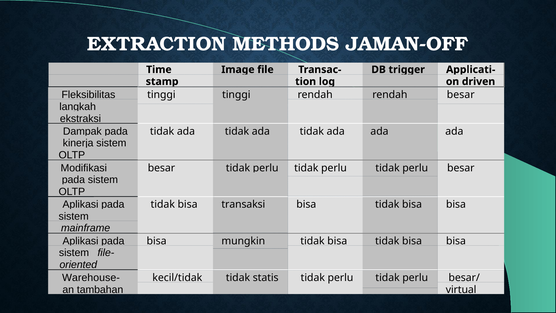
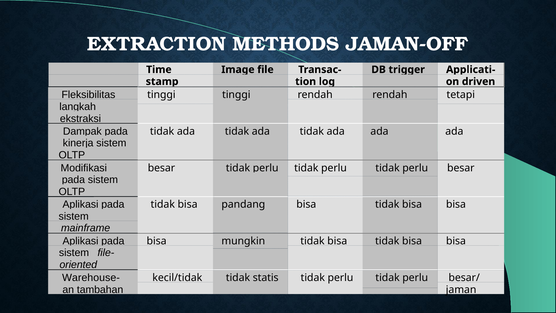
besar: besar -> tetapi (461, 95)
transaksi: transaksi -> pandang (243, 204)
virtual: virtual -> jaman (461, 289)
